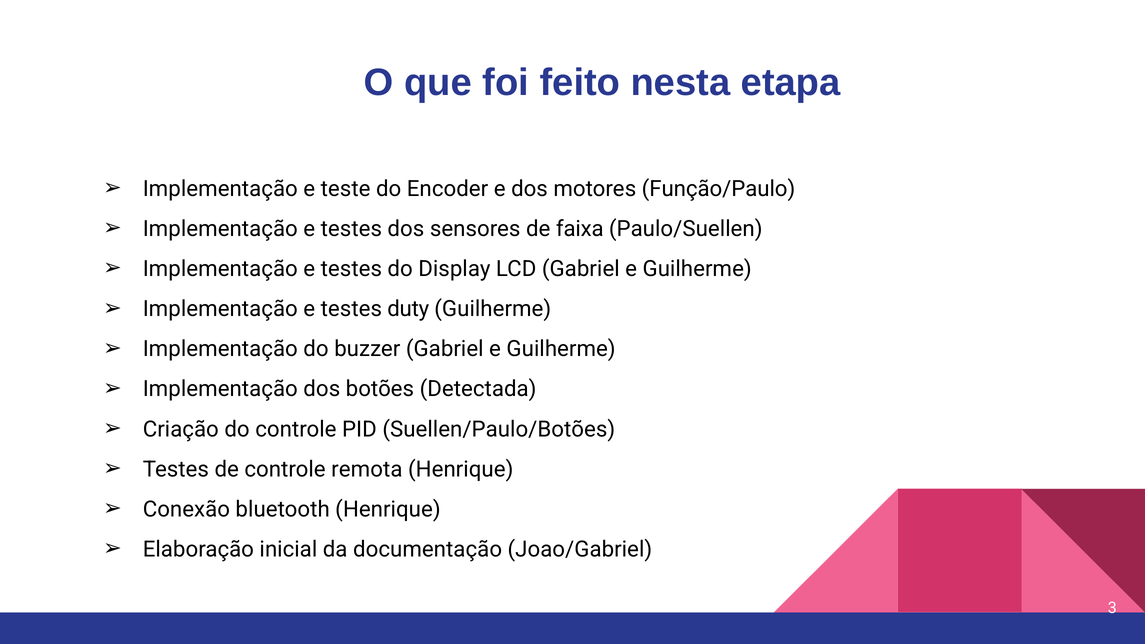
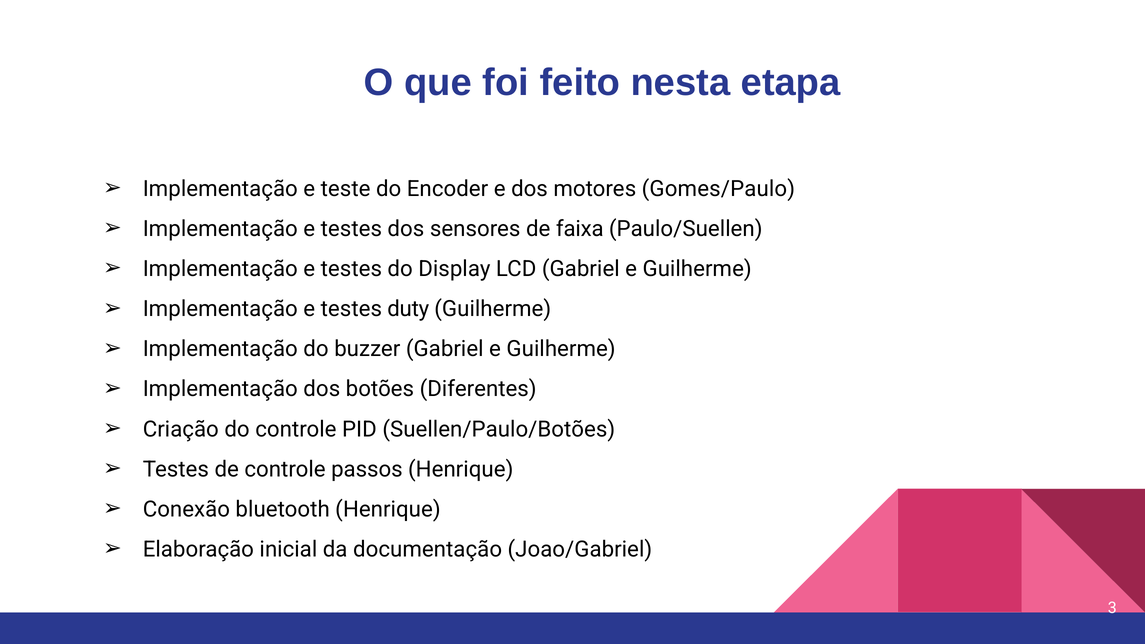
Função/Paulo: Função/Paulo -> Gomes/Paulo (718, 189)
Detectada: Detectada -> Diferentes (478, 389)
remota: remota -> passos (367, 469)
